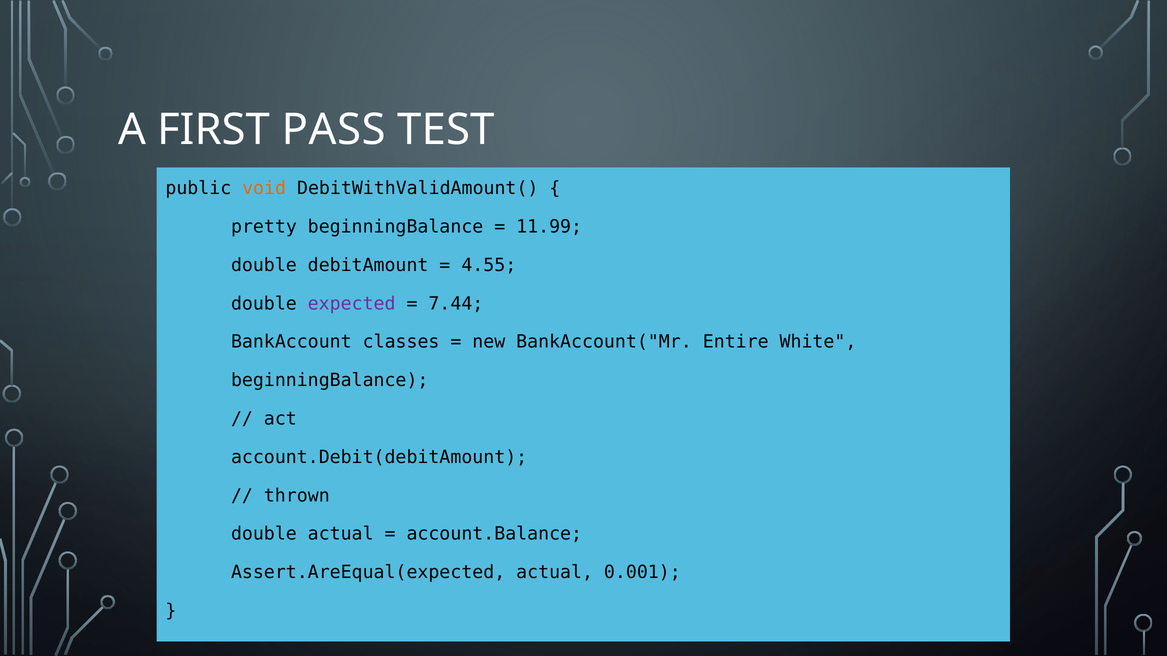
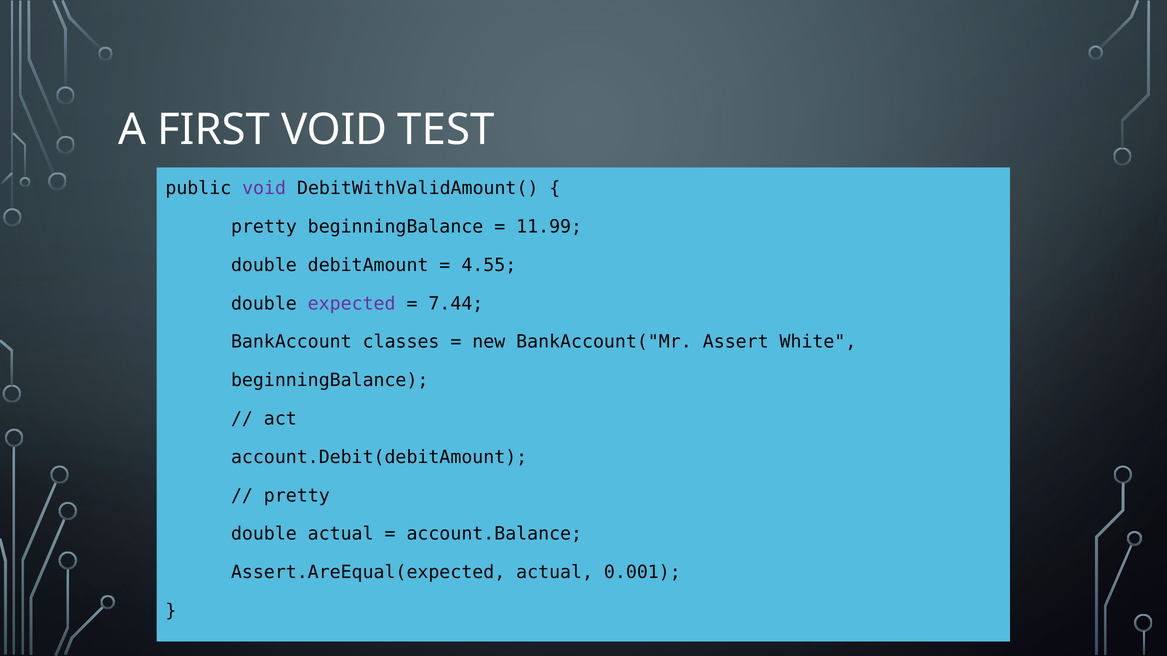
FIRST PASS: PASS -> VOID (334, 130)
void colour: orange -> purple (264, 189)
Entire: Entire -> Assert (736, 342)
thrown: thrown -> pretty (297, 496)
